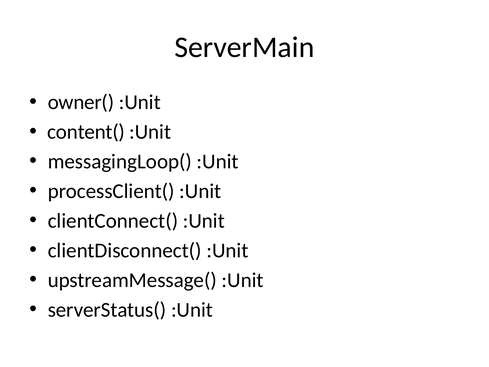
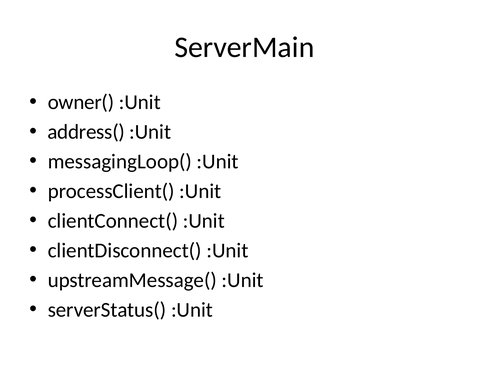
content(: content( -> address( (86, 132)
